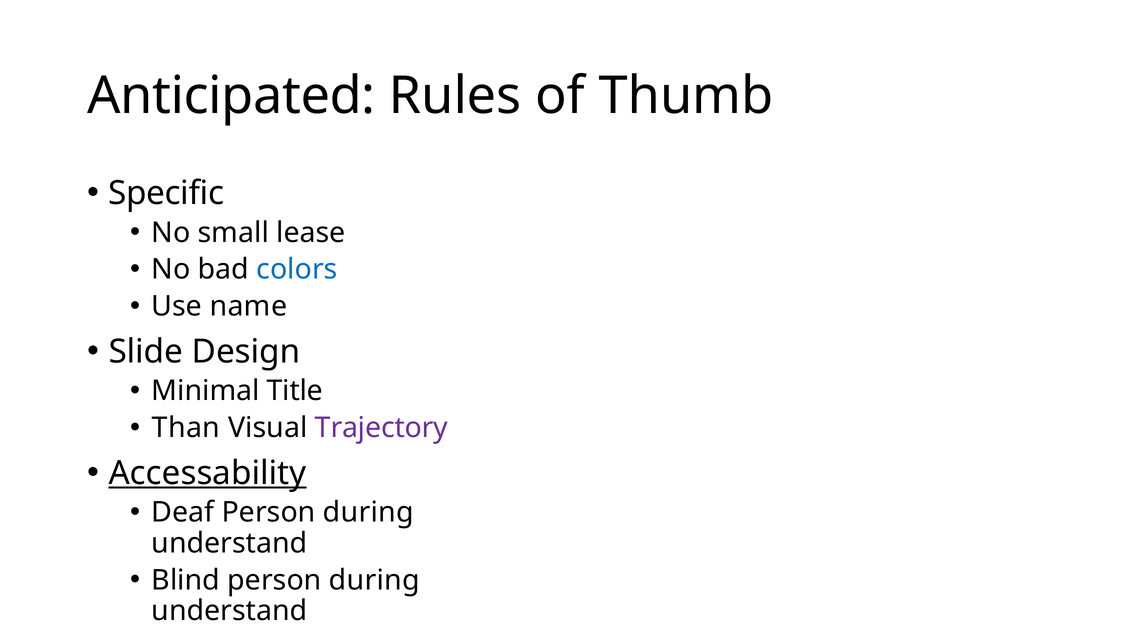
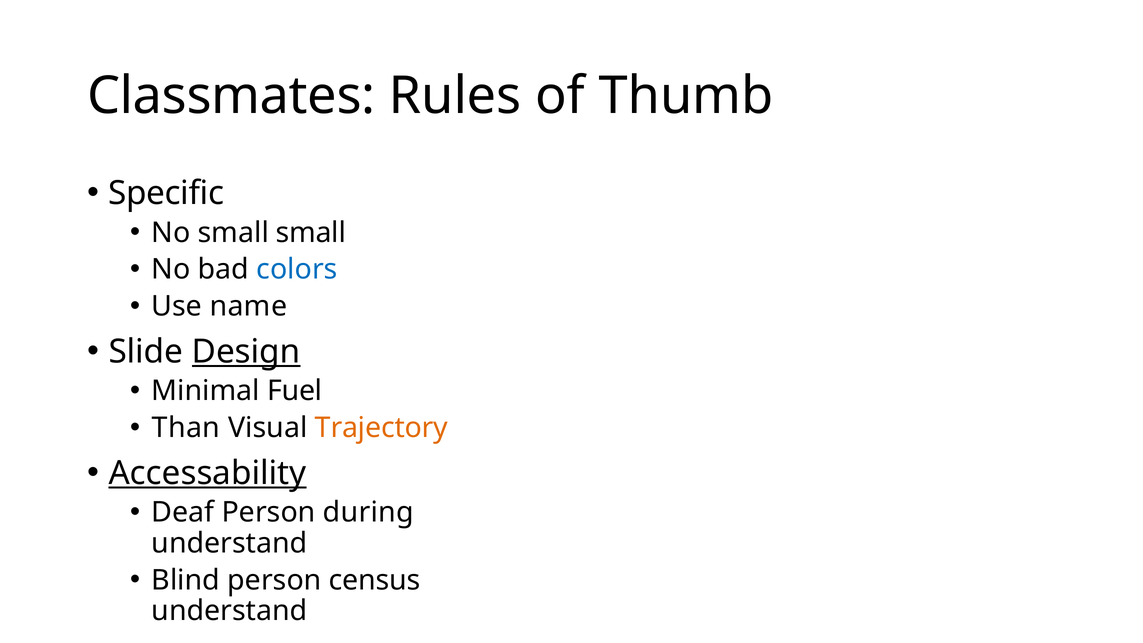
Anticipated: Anticipated -> Classmates (231, 96)
small lease: lease -> small (311, 233)
Design underline: none -> present (246, 352)
Title: Title -> Fuel (295, 391)
Trajectory colour: purple -> orange (381, 428)
Blind person during: during -> census (375, 580)
